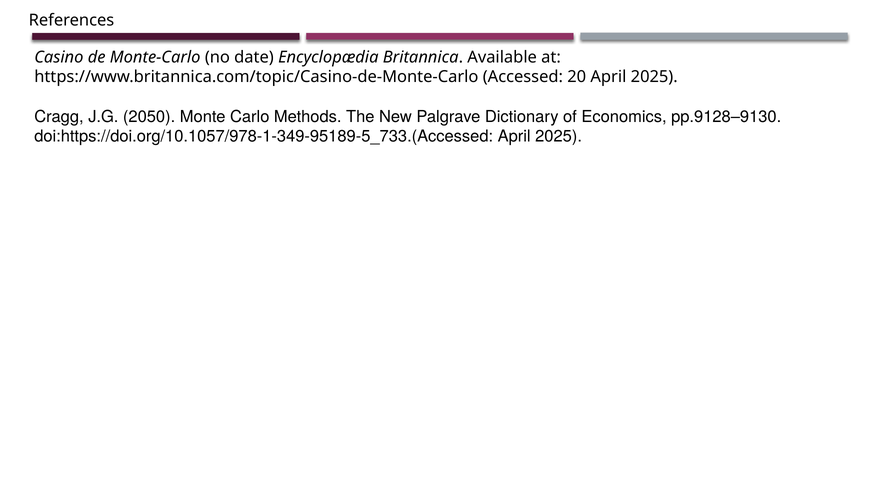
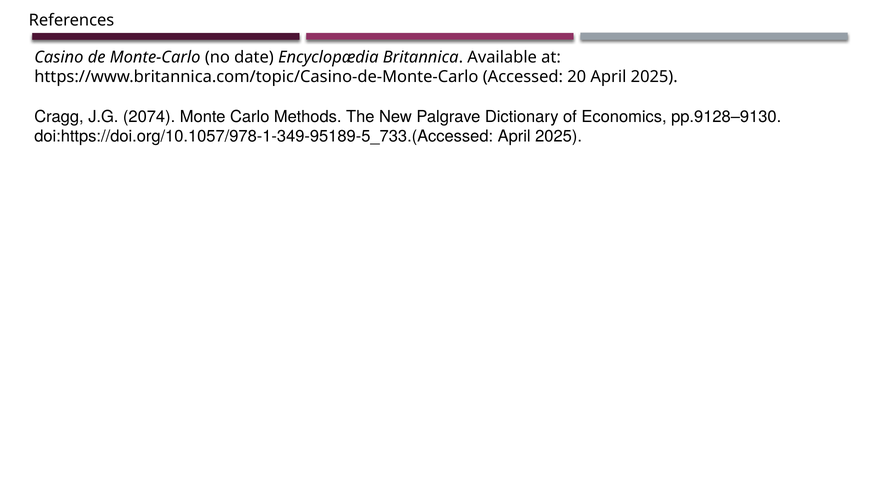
2050: 2050 -> 2074 (149, 117)
